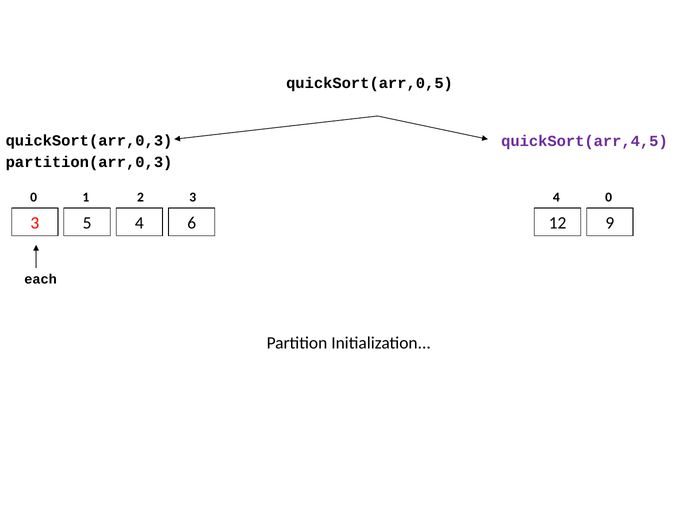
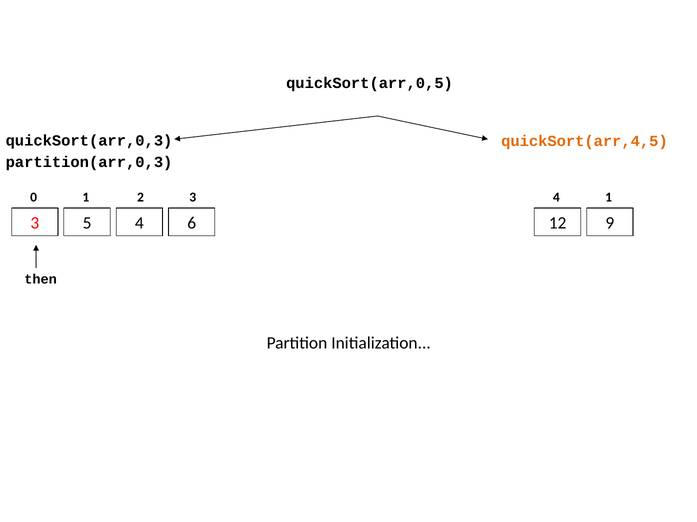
quickSort(arr,4,5 colour: purple -> orange (584, 142)
4 0: 0 -> 1 (609, 198)
each: each -> then (41, 280)
